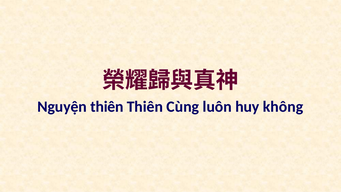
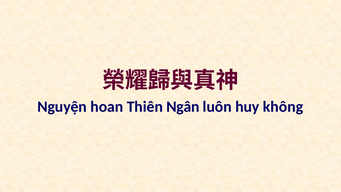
Nguyện thiên: thiên -> hoan (107, 107)
Cùng: Cùng -> Ngân (183, 107)
